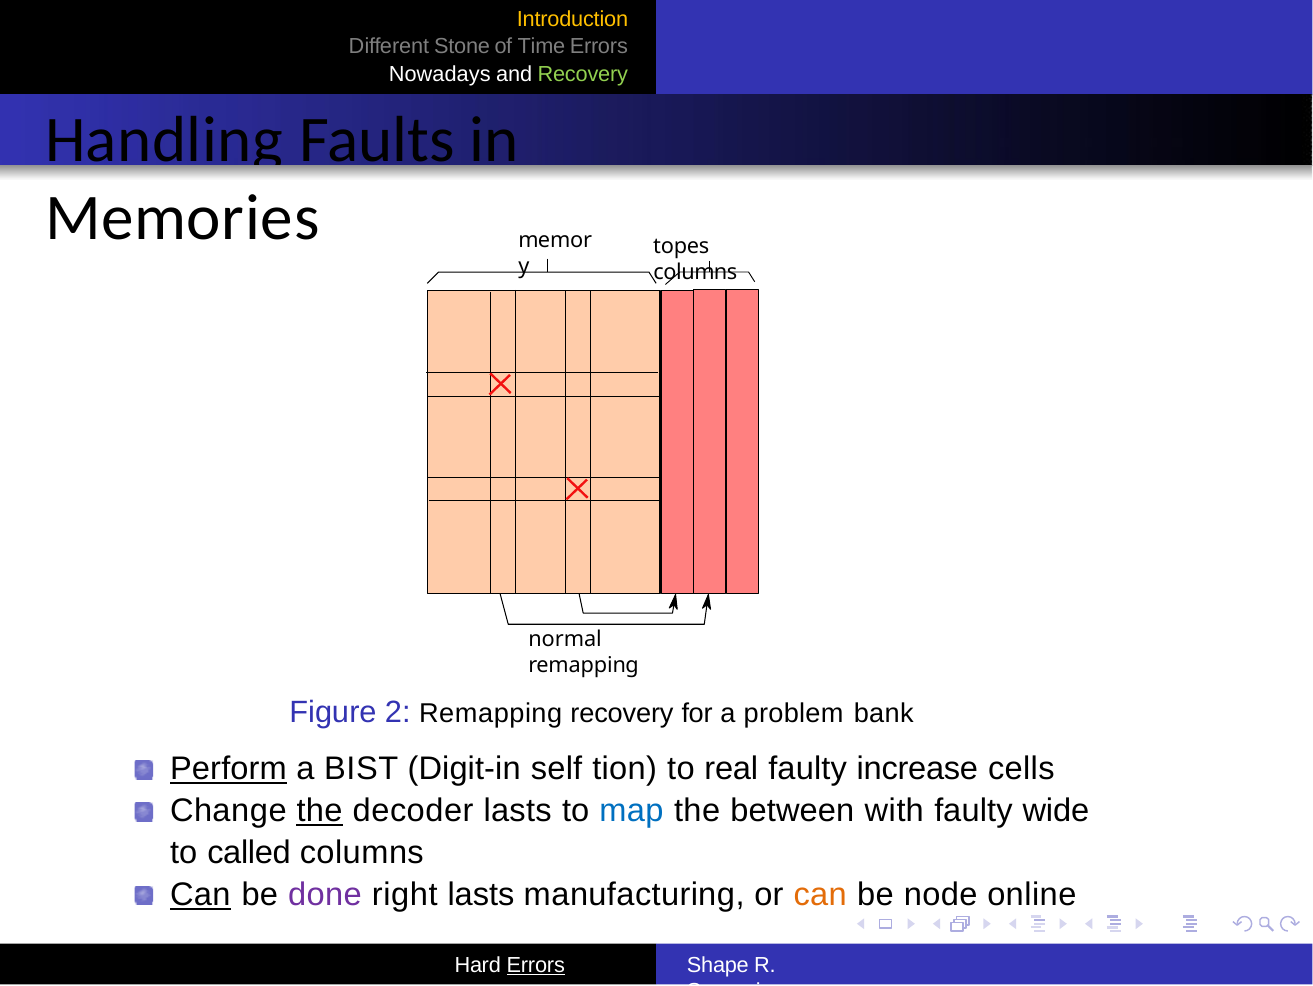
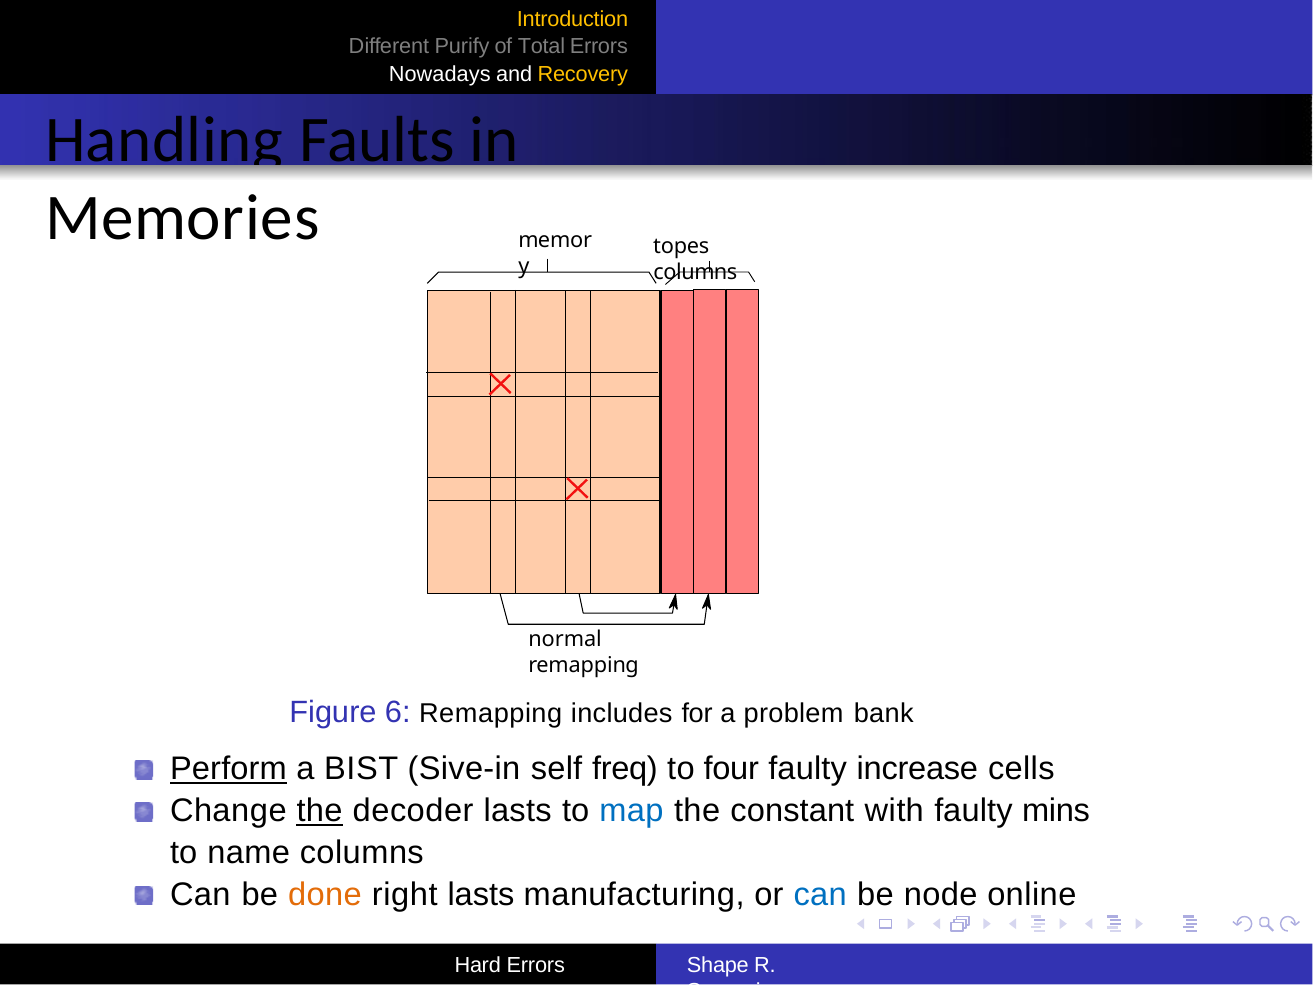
Stone: Stone -> Purify (462, 47)
Time: Time -> Total (541, 47)
Recovery colour: light green -> yellow (583, 74)
2: 2 -> 6 (398, 712)
Remapping recovery: recovery -> includes (622, 713)
Digit-in: Digit-in -> Sive-in (464, 768)
tion: tion -> freq (625, 768)
real: real -> four (731, 768)
between: between -> constant (792, 810)
wide: wide -> mins (1056, 810)
called: called -> name (249, 852)
Can underline: present -> none (200, 894)
done colour: purple -> orange (325, 894)
can colour: orange -> blue (820, 894)
Errors underline: present -> none (536, 965)
